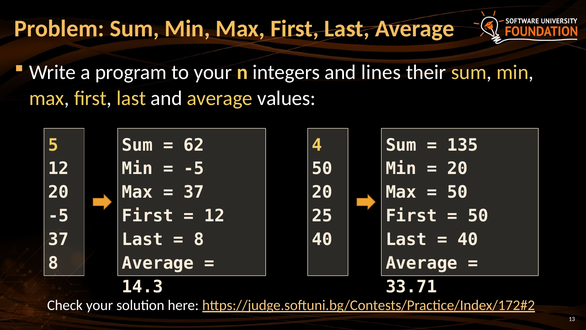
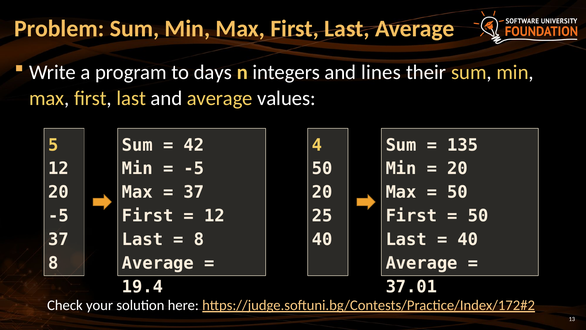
to your: your -> days (213, 72)
62: 62 -> 42 (194, 145)
14.3: 14.3 -> 19.4 (142, 286)
33.71: 33.71 -> 37.01 (411, 286)
